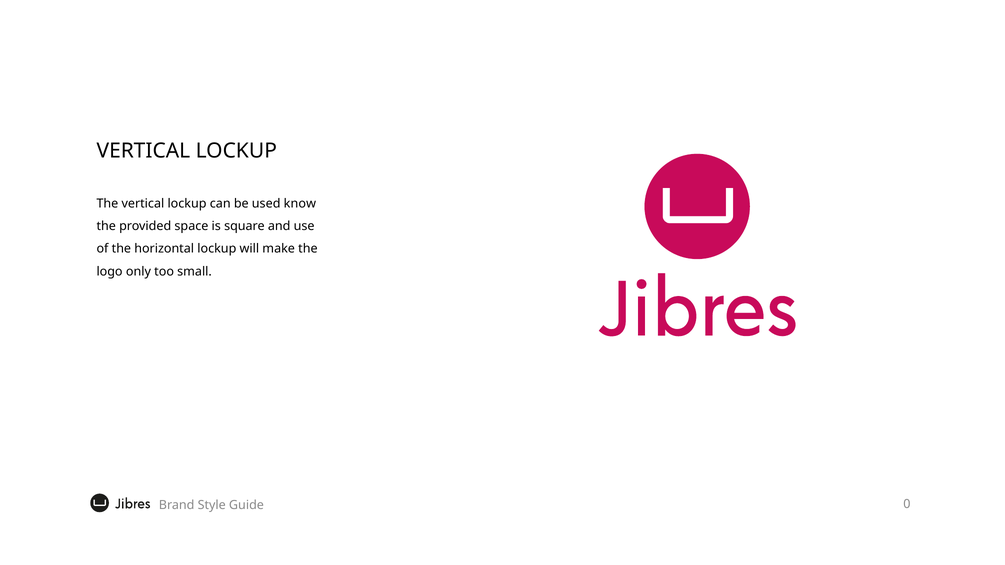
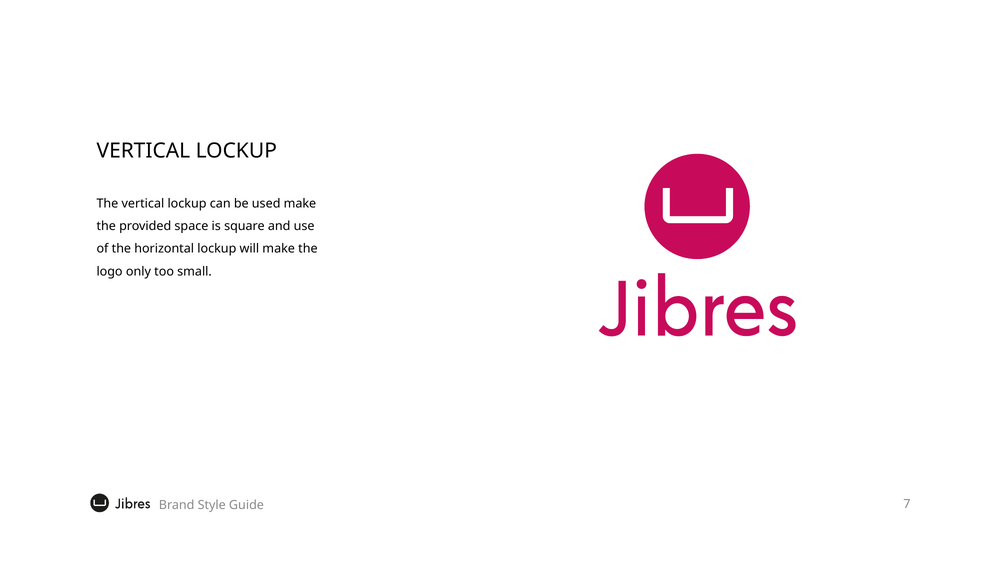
used know: know -> make (300, 204)
0: 0 -> 7 (907, 504)
